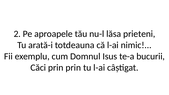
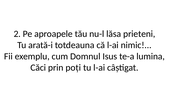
bucurii: bucurii -> lumina (151, 56)
prin prin: prin -> poți (73, 68)
